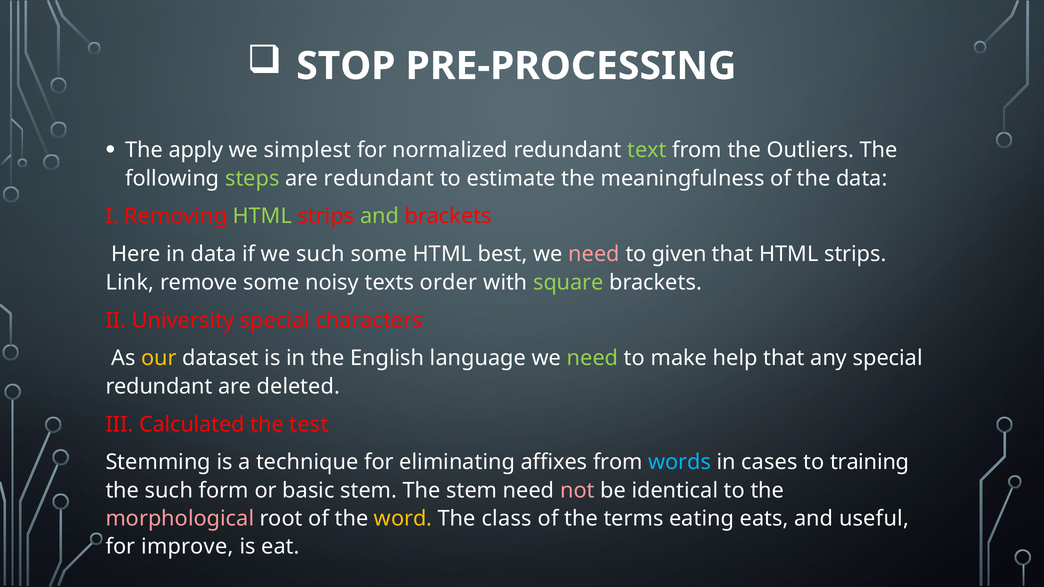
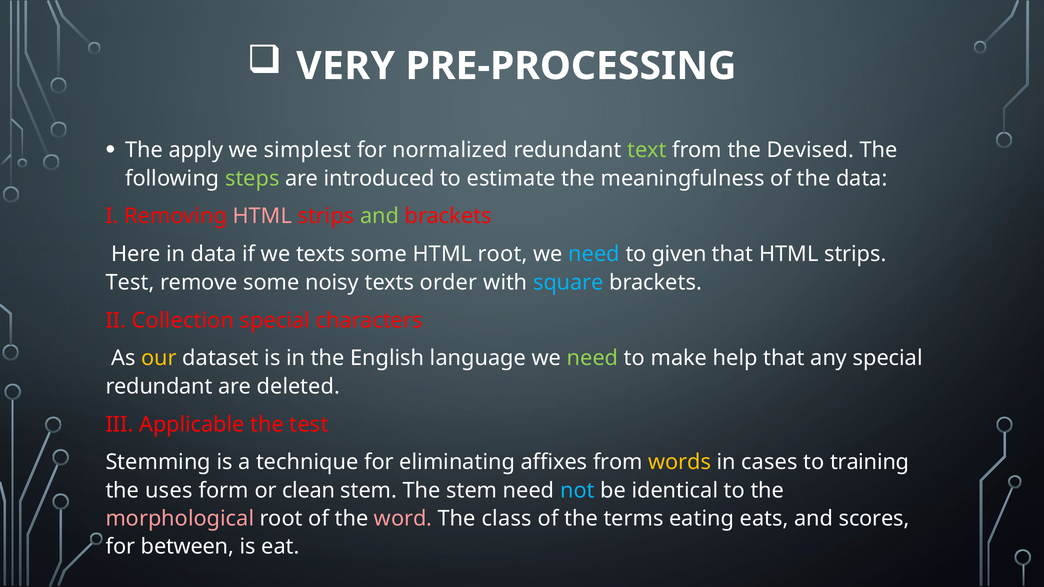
STOP: STOP -> VERY (346, 66)
Outliers: Outliers -> Devised (810, 150)
are redundant: redundant -> introduced (379, 178)
HTML colour: light green -> pink (262, 216)
we such: such -> texts (321, 254)
HTML best: best -> root (503, 254)
need colour: pink -> light blue (594, 254)
Link: Link -> Test (130, 283)
square colour: light green -> light blue (568, 283)
University: University -> Collection (183, 320)
Calculated: Calculated -> Applicable (192, 425)
words colour: light blue -> yellow (680, 462)
the such: such -> uses (169, 491)
basic: basic -> clean (309, 491)
not colour: pink -> light blue (577, 491)
word colour: yellow -> pink (403, 519)
useful: useful -> scores (874, 519)
improve: improve -> between (187, 547)
